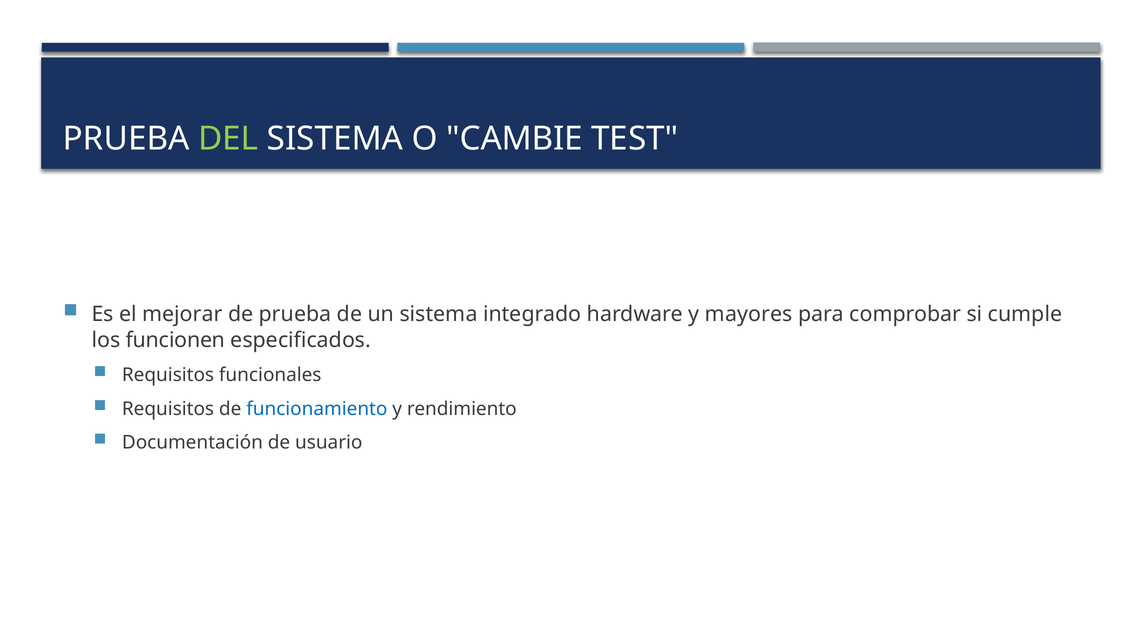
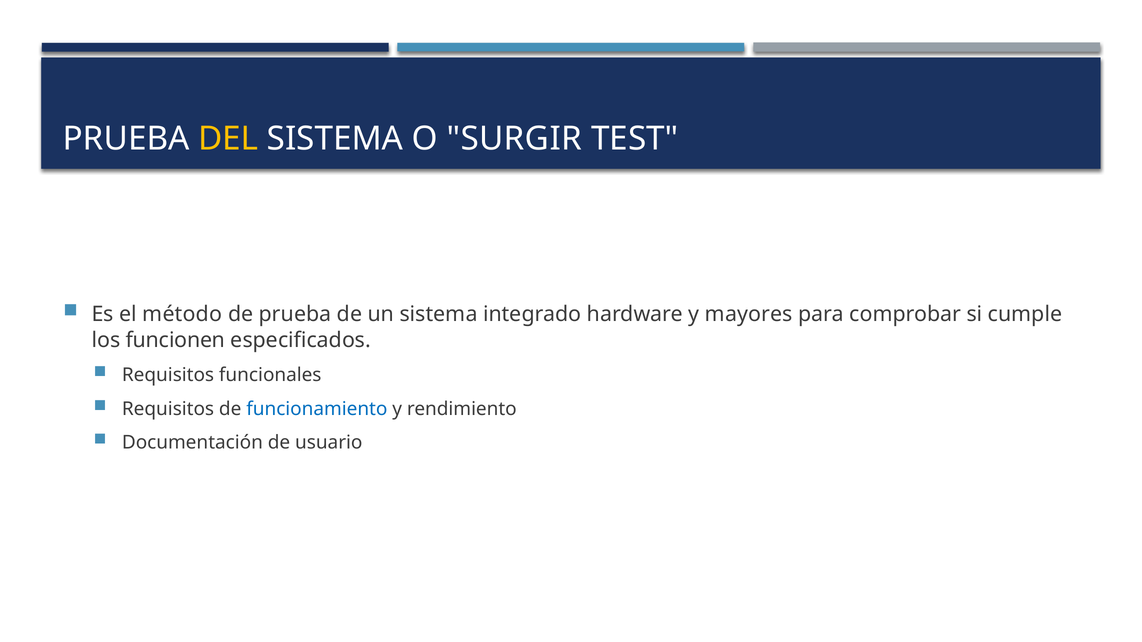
DEL colour: light green -> yellow (228, 139)
CAMBIE: CAMBIE -> SURGIR (514, 139)
mejorar: mejorar -> método (182, 314)
